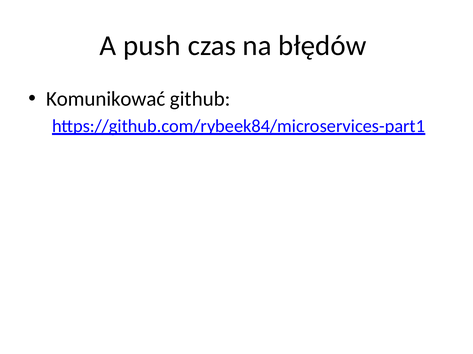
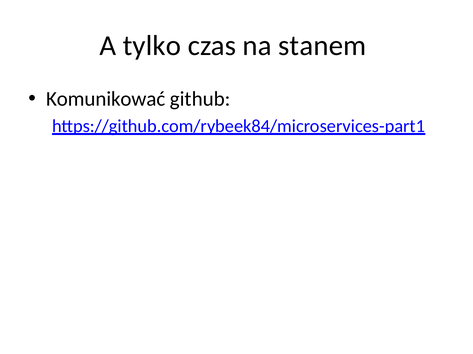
push: push -> tylko (152, 46)
błędów: błędów -> stanem (322, 46)
